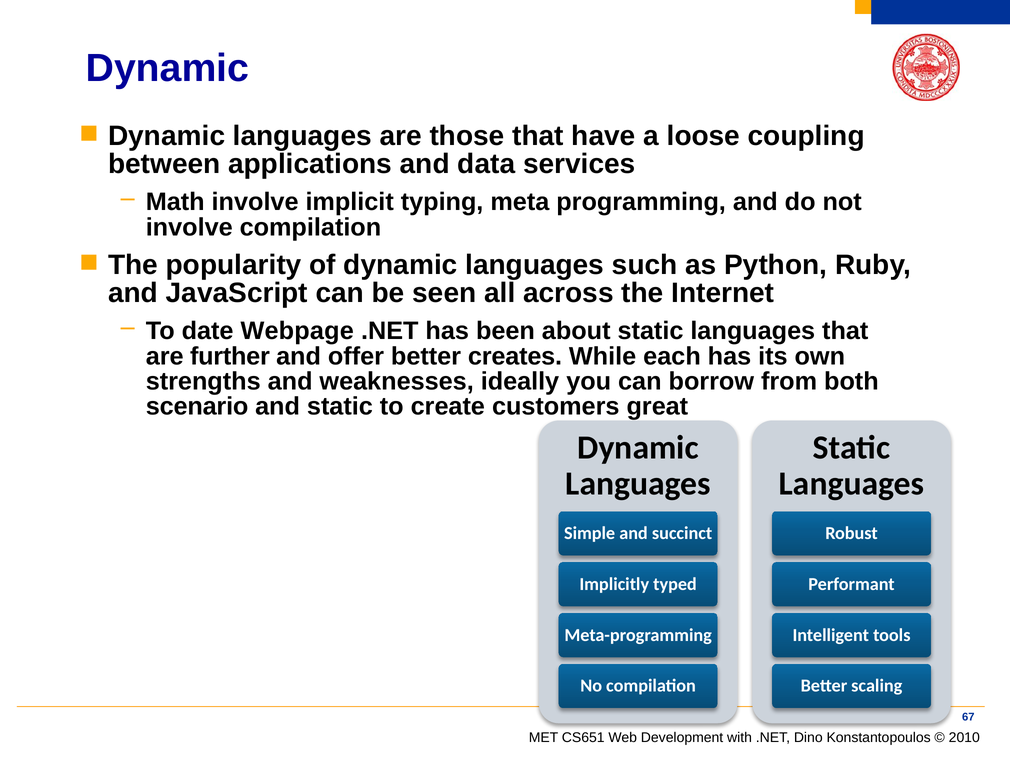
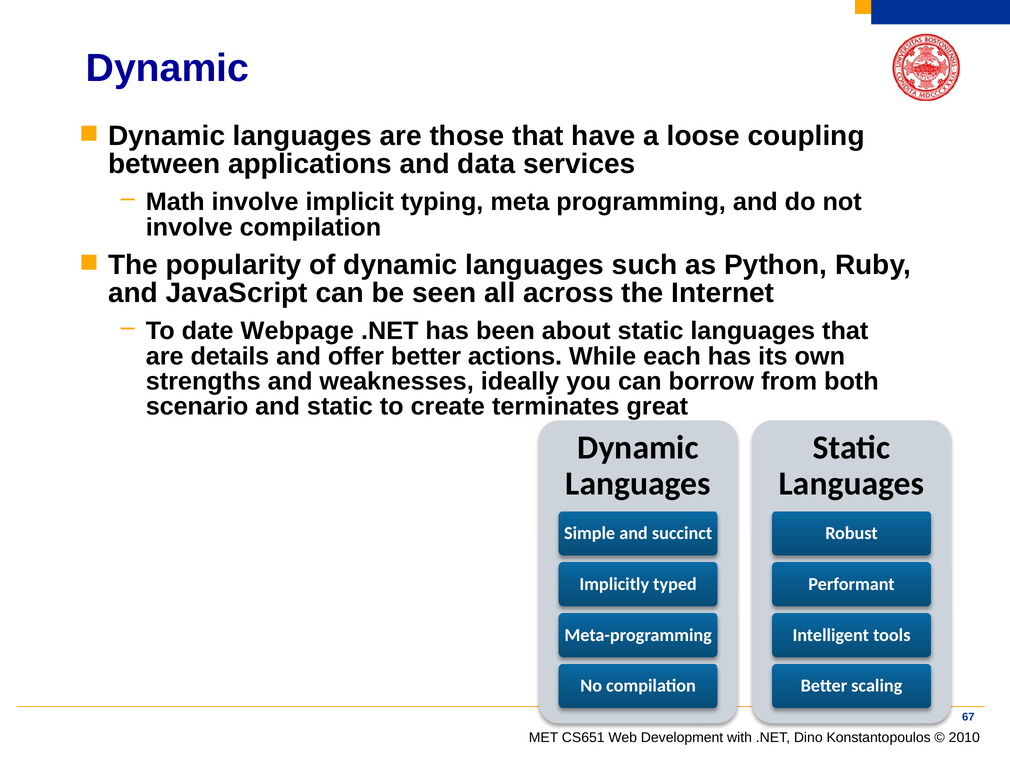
further: further -> details (230, 356)
creates: creates -> actions (515, 356)
customers: customers -> terminates (556, 407)
